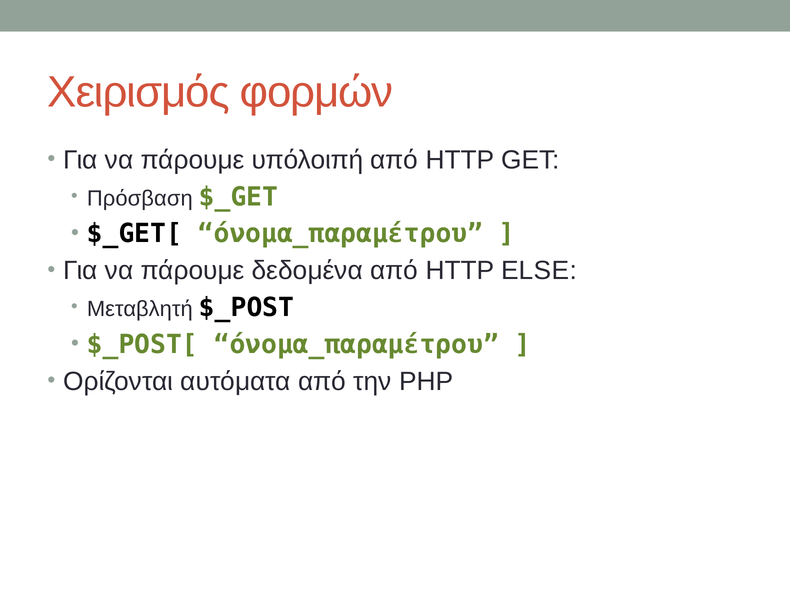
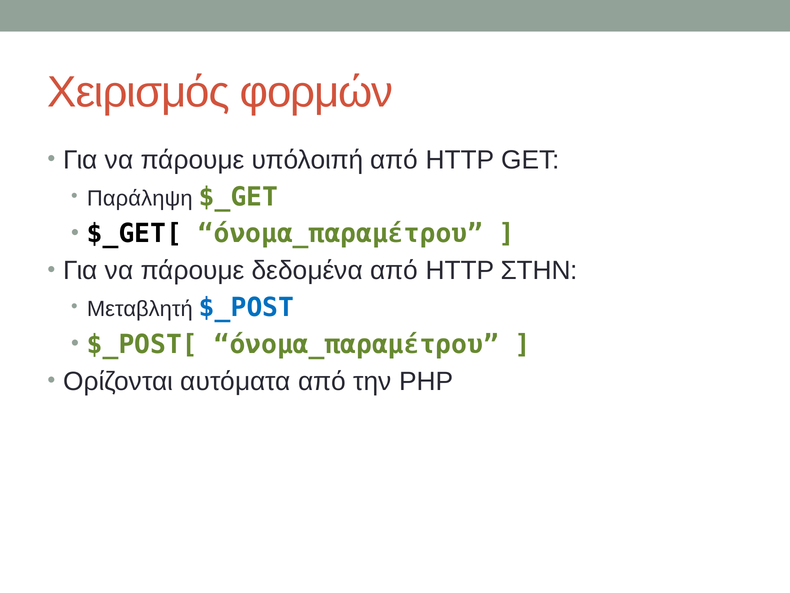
Πρόσβαση: Πρόσβαση -> Παράληψη (140, 198)
ELSE: ELSE -> ΣΤΗΝ (539, 270)
$_POST colour: black -> blue (247, 307)
